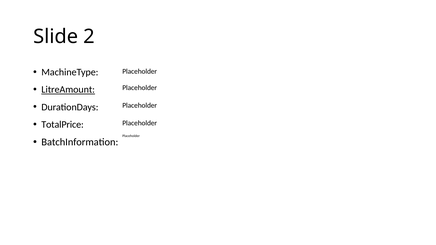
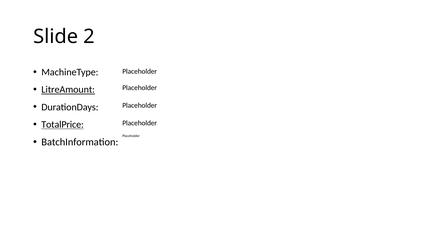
TotalPrice underline: none -> present (63, 125)
